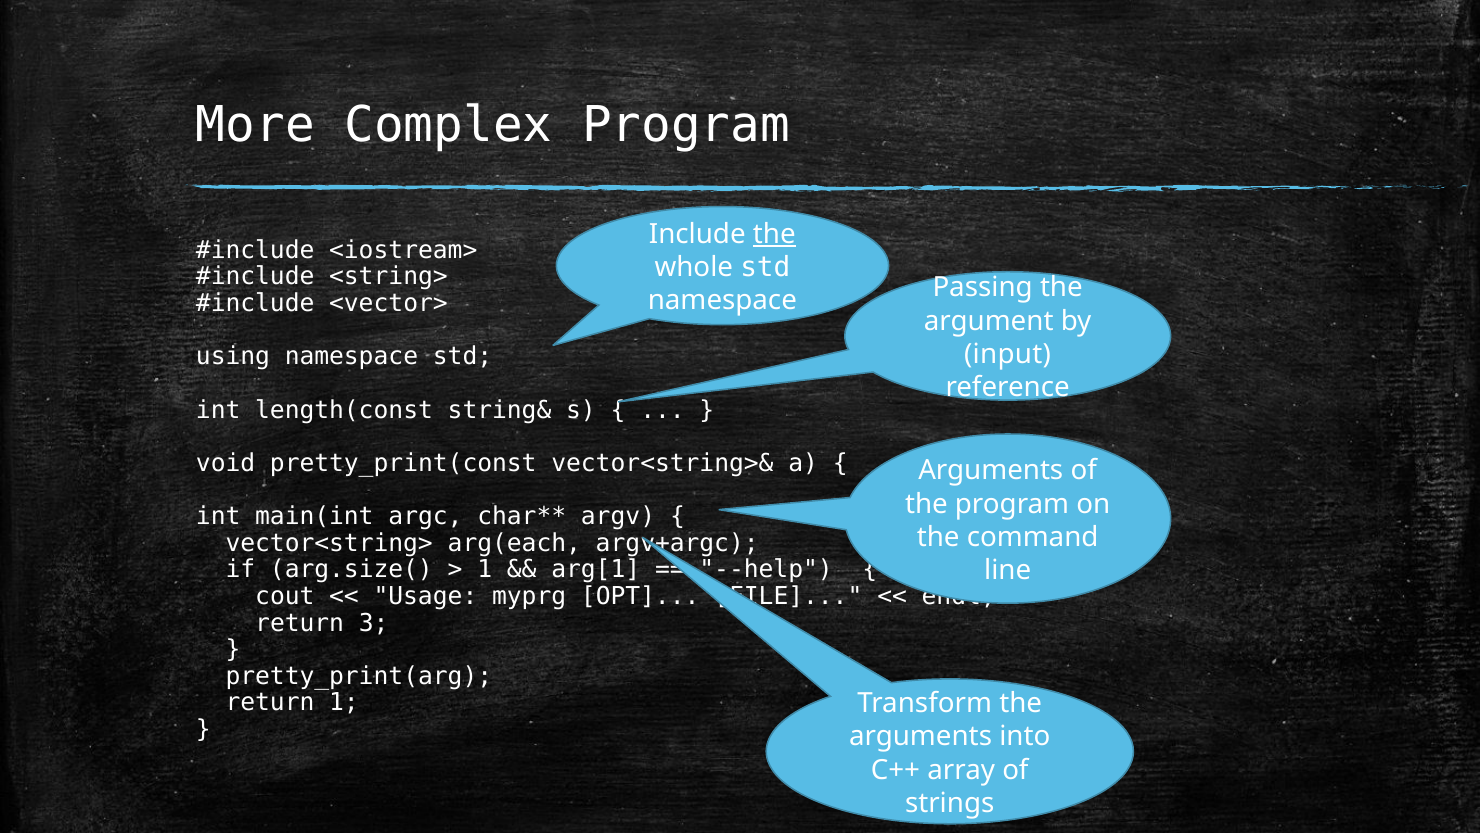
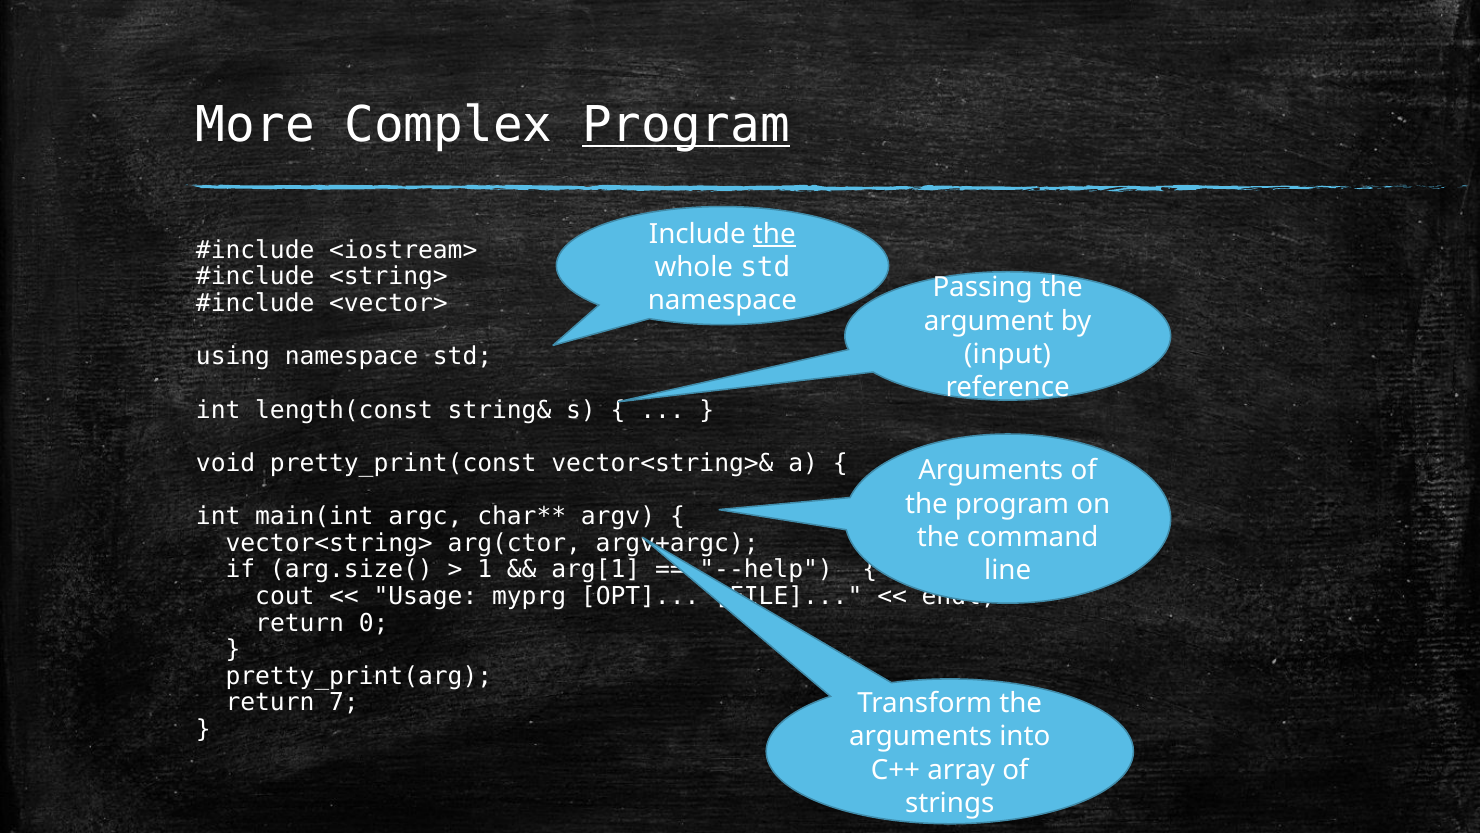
Program underline: none -> present (686, 125)
arg(each: arg(each -> arg(ctor (514, 543)
3: 3 -> 0 (374, 623)
return 1: 1 -> 7 (344, 703)
